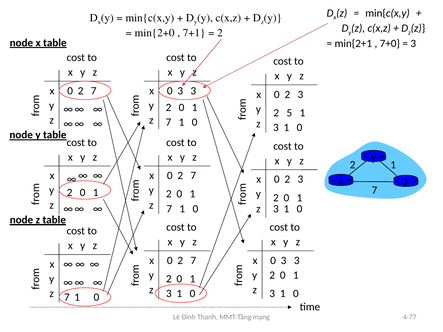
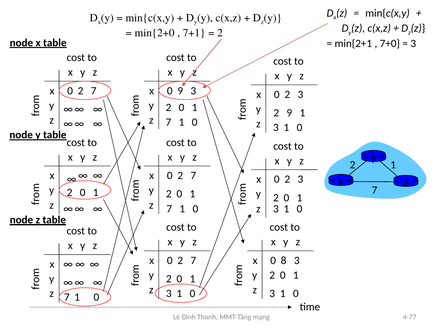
3: 3 -> 9 (180, 91)
2 5: 5 -> 9 (289, 113)
3: 3 -> 8 (284, 261)
